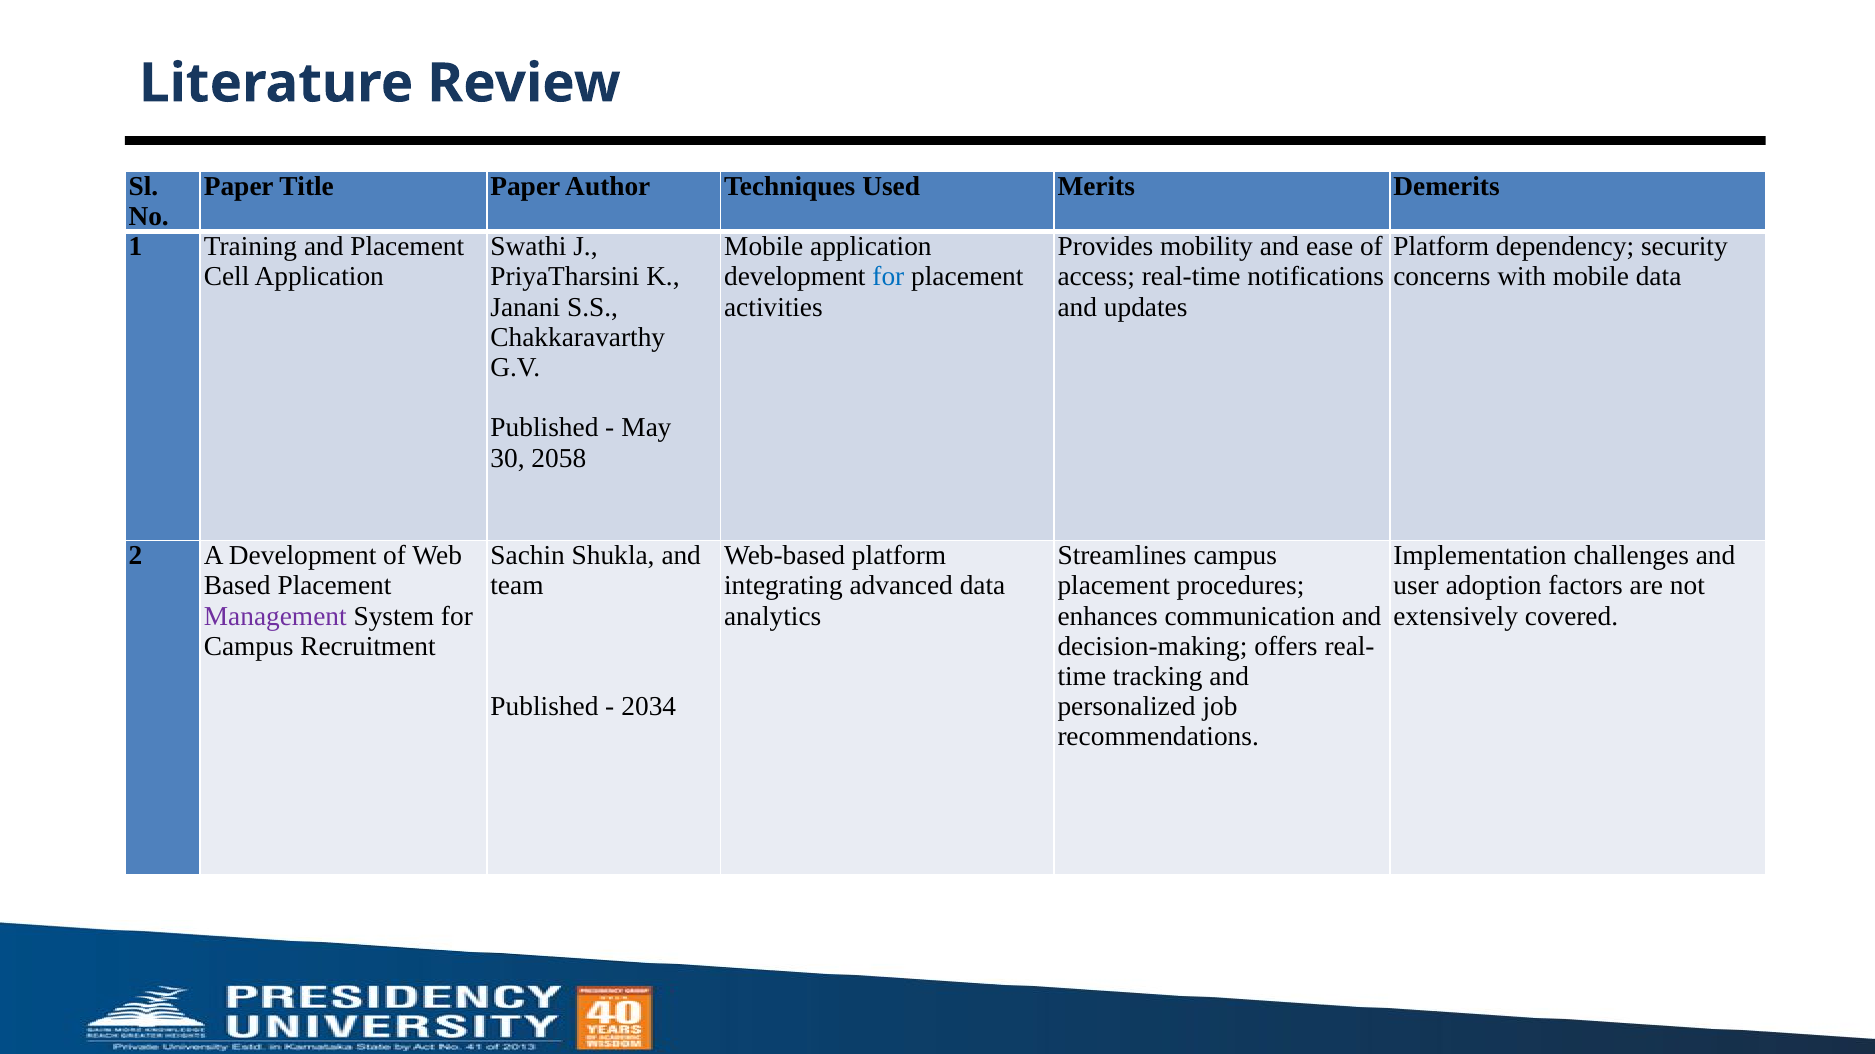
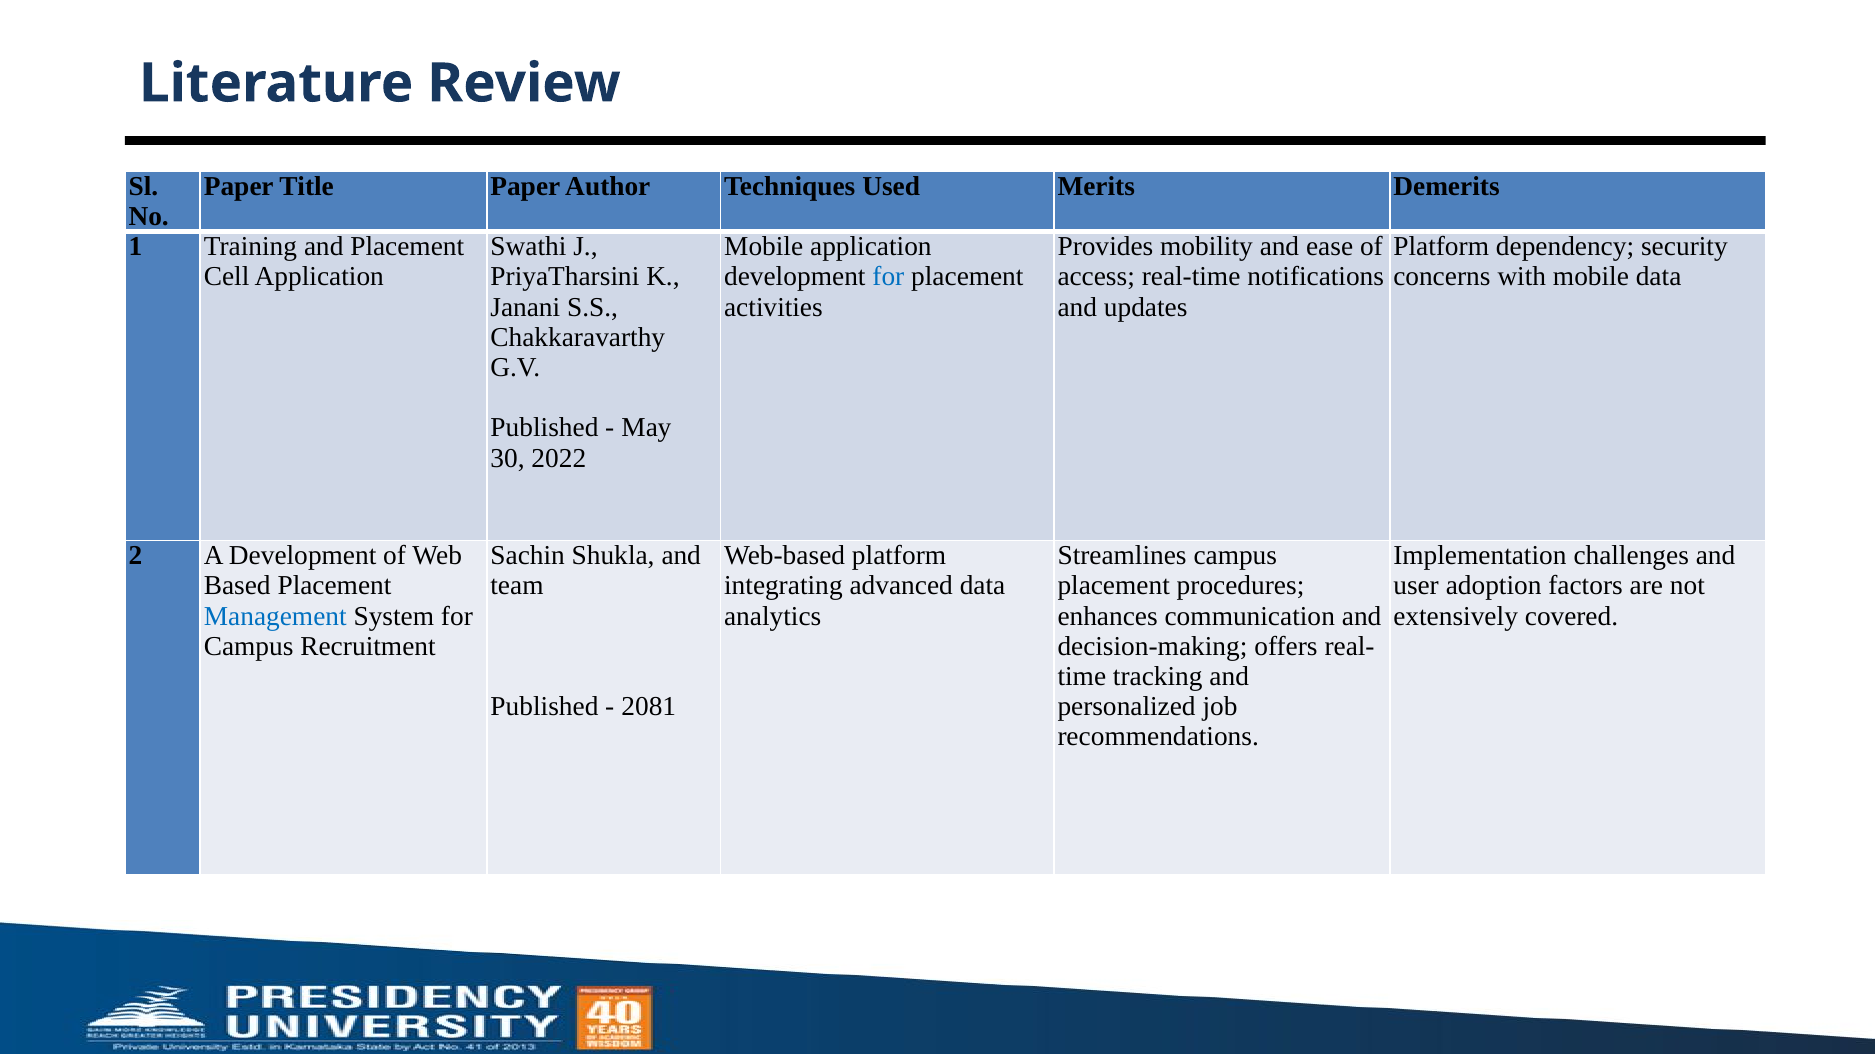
2058: 2058 -> 2022 (559, 458)
Management colour: purple -> blue (275, 617)
2034: 2034 -> 2081 (649, 707)
